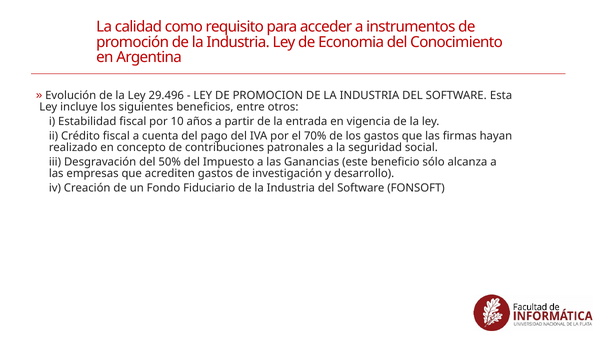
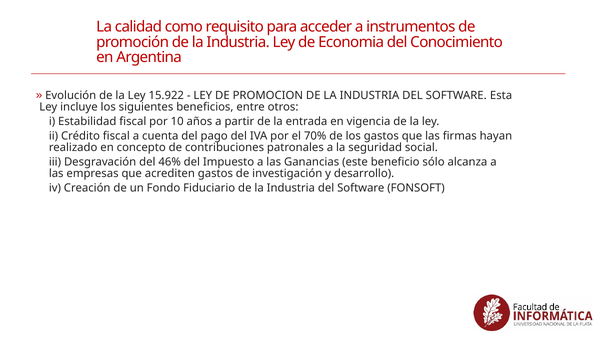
29.496: 29.496 -> 15.922 (166, 96)
50%: 50% -> 46% (170, 162)
